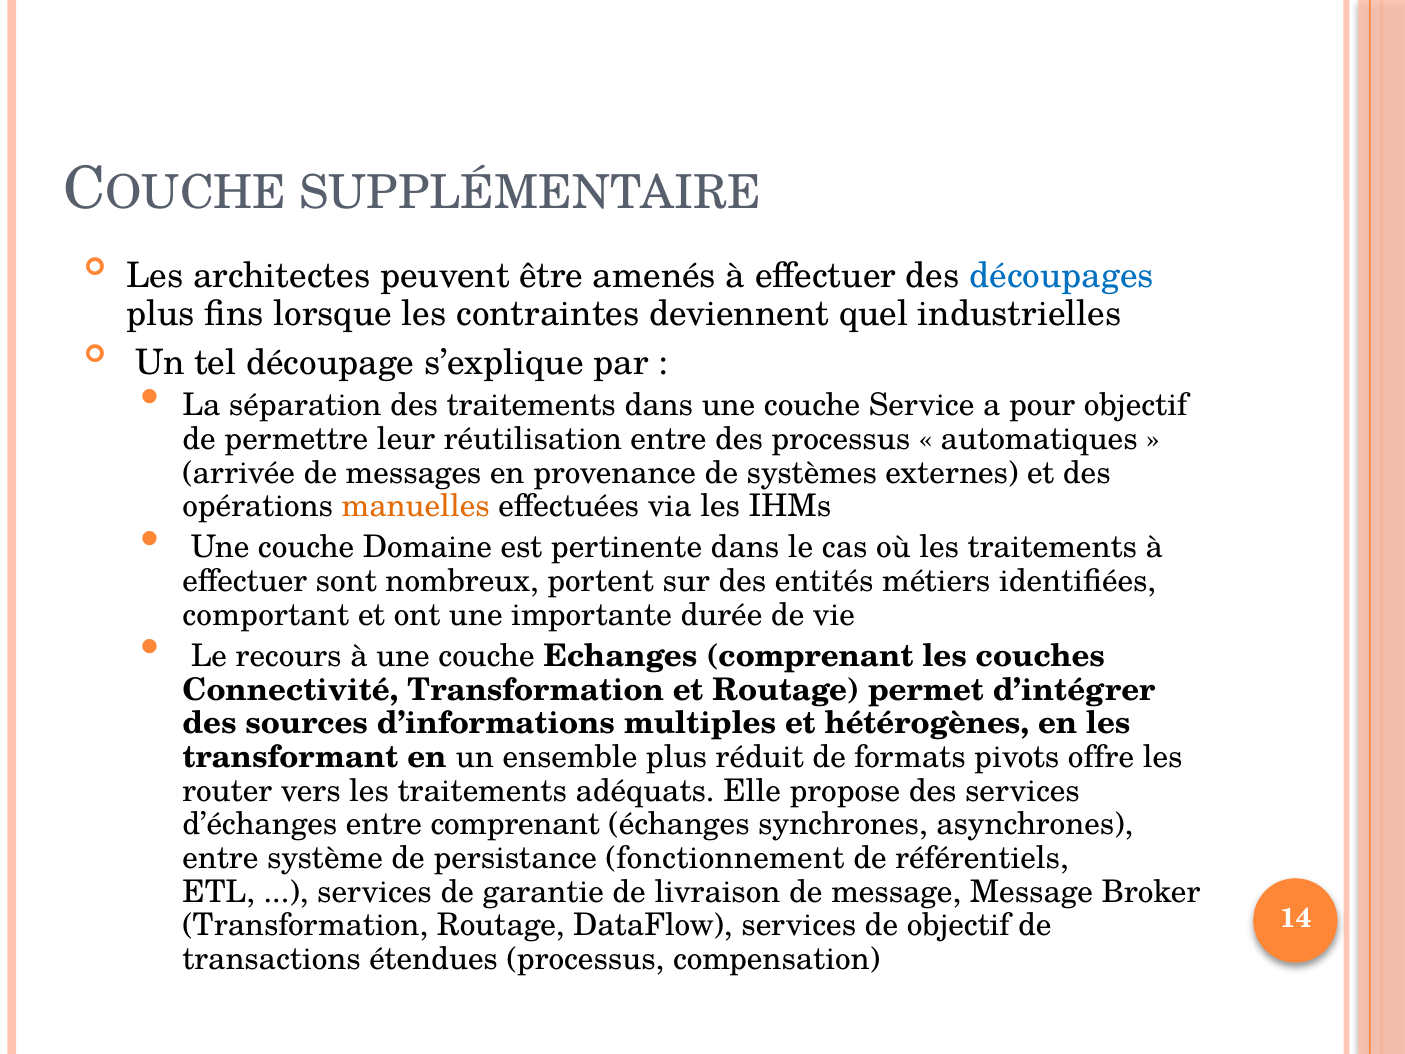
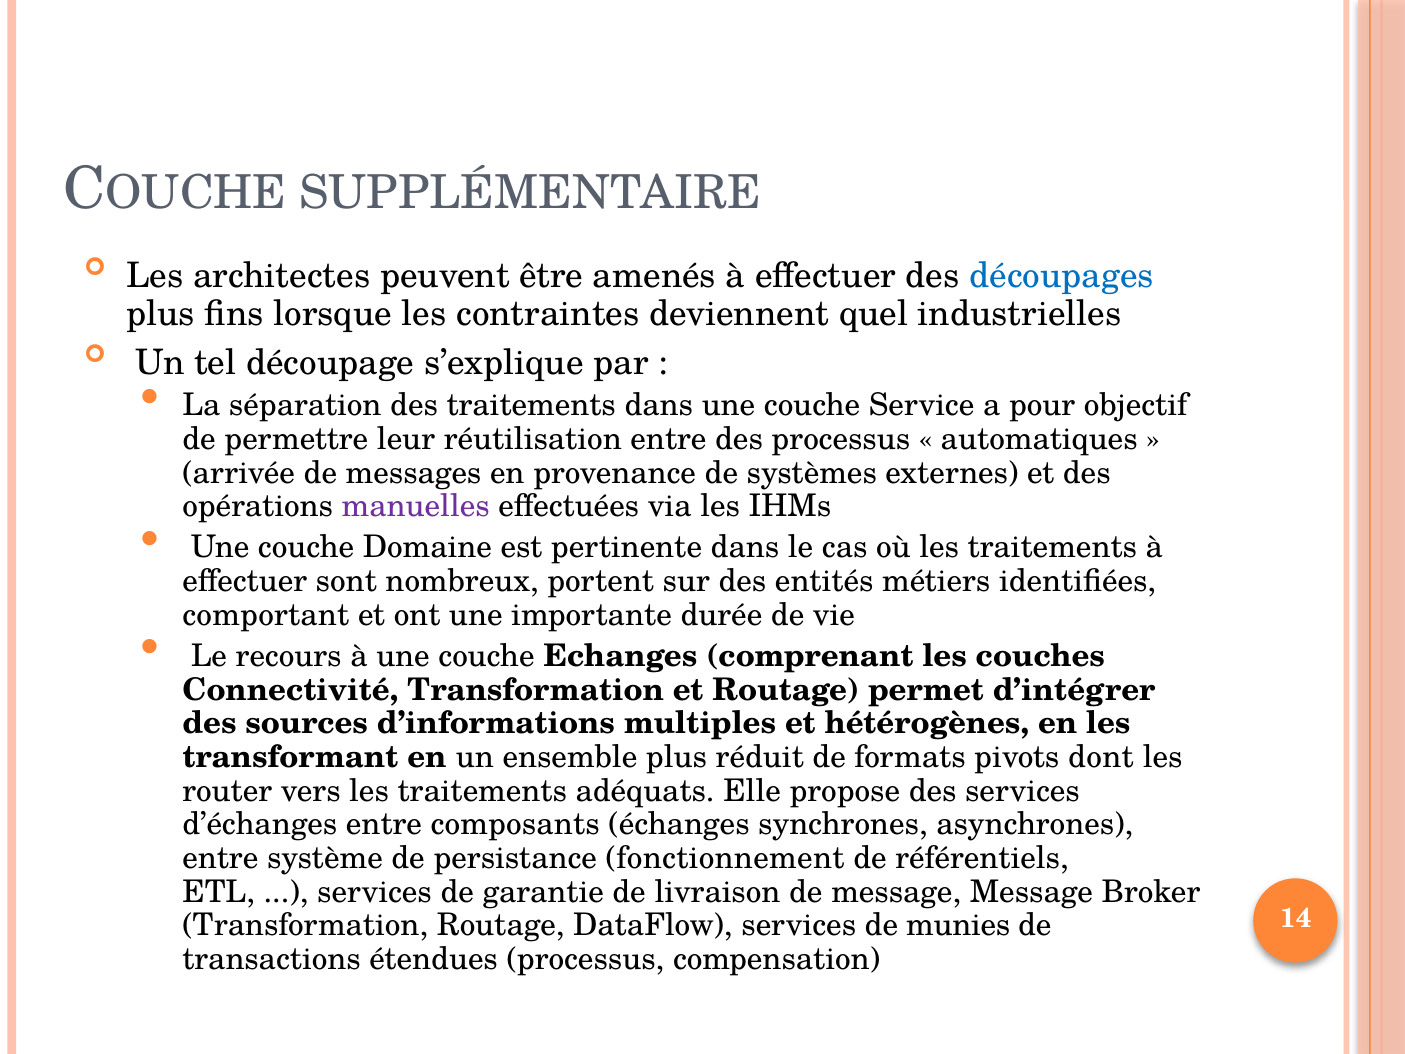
manuelles colour: orange -> purple (416, 506)
offre: offre -> dont (1101, 757)
entre comprenant: comprenant -> composants (515, 824)
de objectif: objectif -> munies (958, 925)
